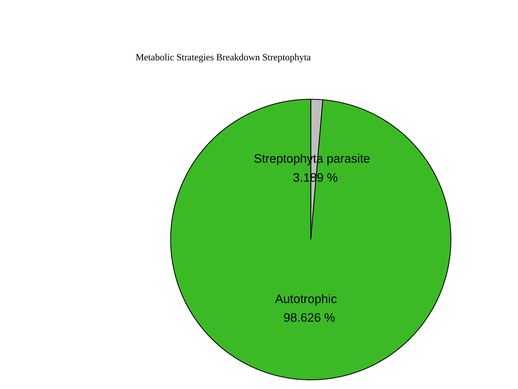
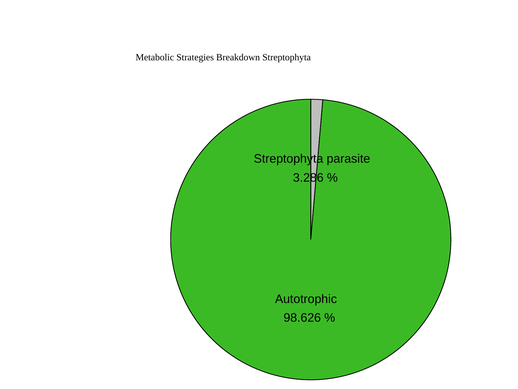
3.189: 3.189 -> 3.286 (308, 177)
